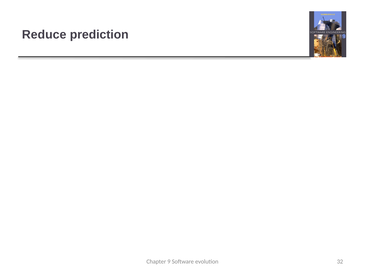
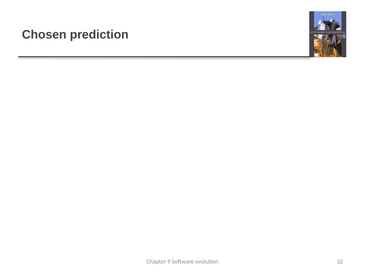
Reduce: Reduce -> Chosen (44, 35)
